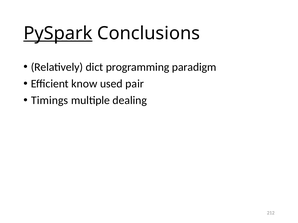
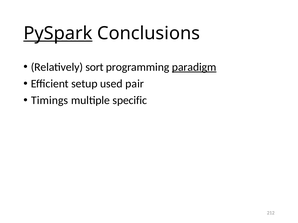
dict: dict -> sort (95, 67)
paradigm underline: none -> present (194, 67)
know: know -> setup (84, 84)
dealing: dealing -> specific (130, 100)
